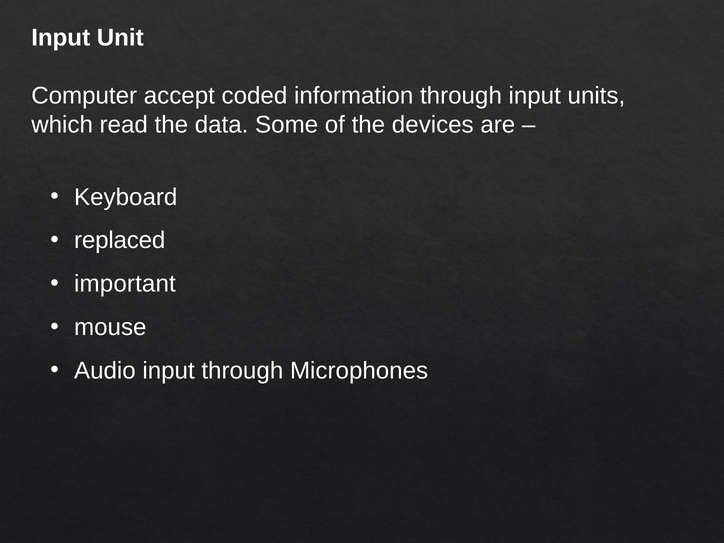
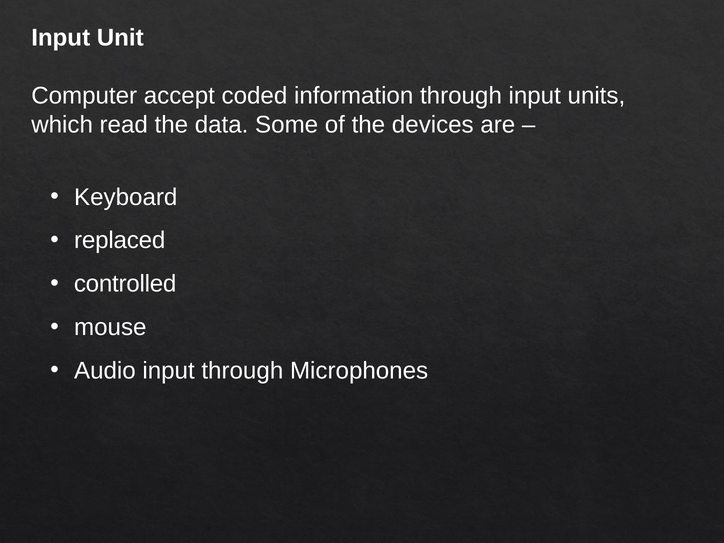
important: important -> controlled (125, 284)
